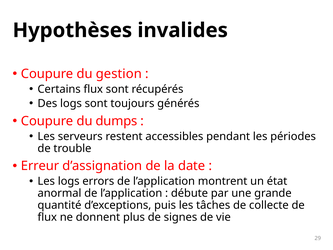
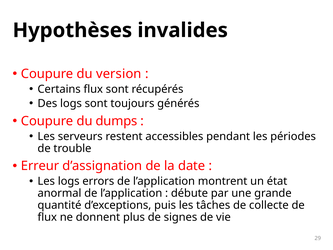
gestion: gestion -> version (119, 74)
